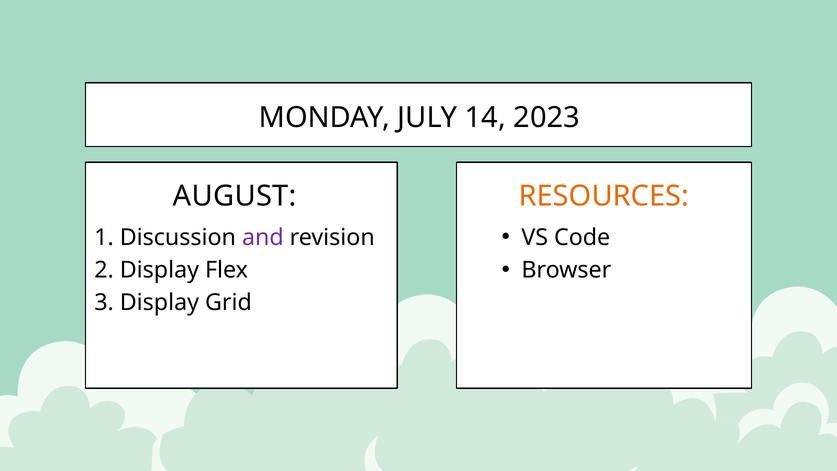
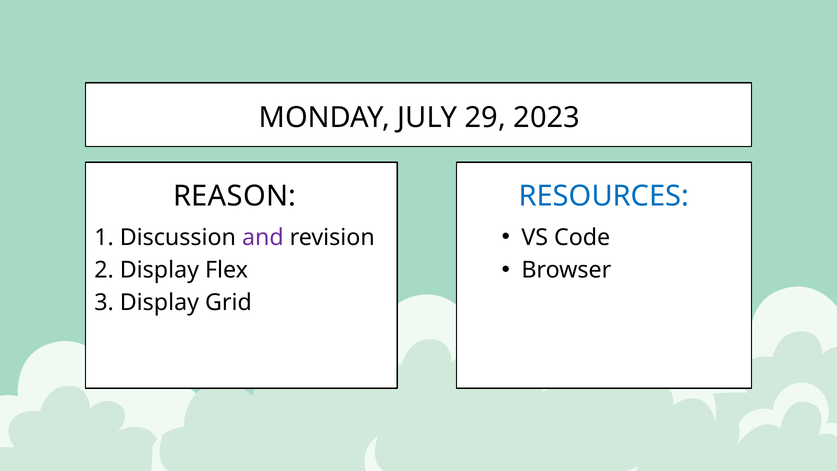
14: 14 -> 29 (485, 118)
AUGUST: AUGUST -> REASON (235, 196)
RESOURCES colour: orange -> blue (604, 196)
